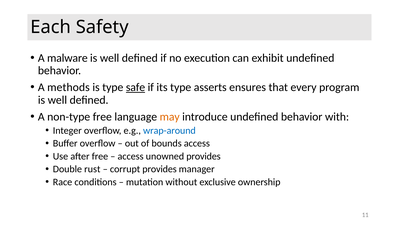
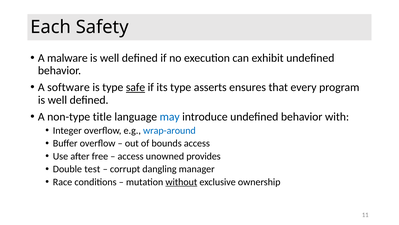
methods: methods -> software (68, 87)
non-type free: free -> title (102, 116)
may colour: orange -> blue (170, 116)
rust: rust -> test (92, 169)
corrupt provides: provides -> dangling (159, 169)
without underline: none -> present (181, 182)
